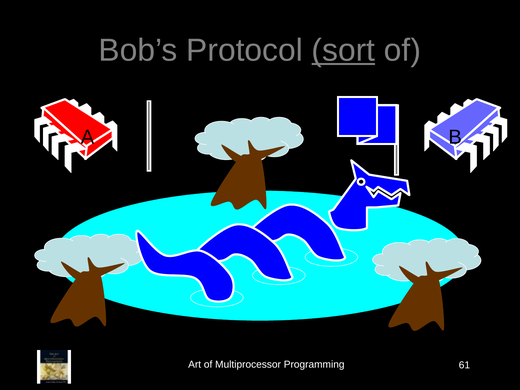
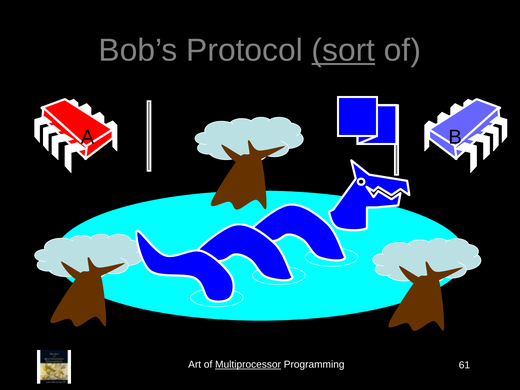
Multiprocessor underline: none -> present (248, 365)
